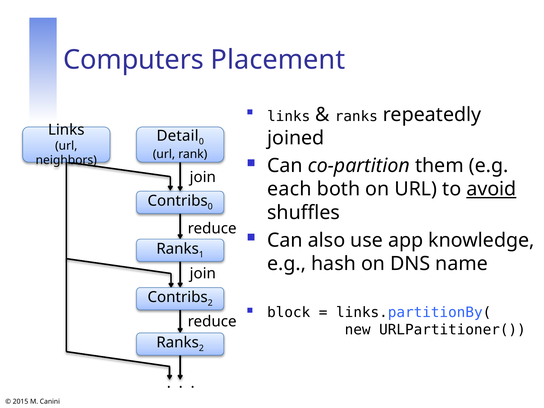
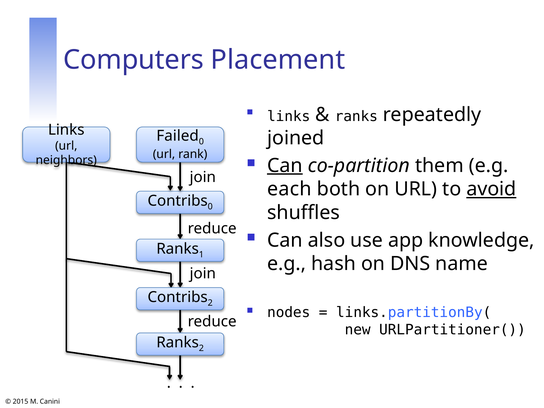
Detail: Detail -> Failed (178, 136)
Can underline: none -> present (285, 166)
block: block -> nodes (289, 312)
